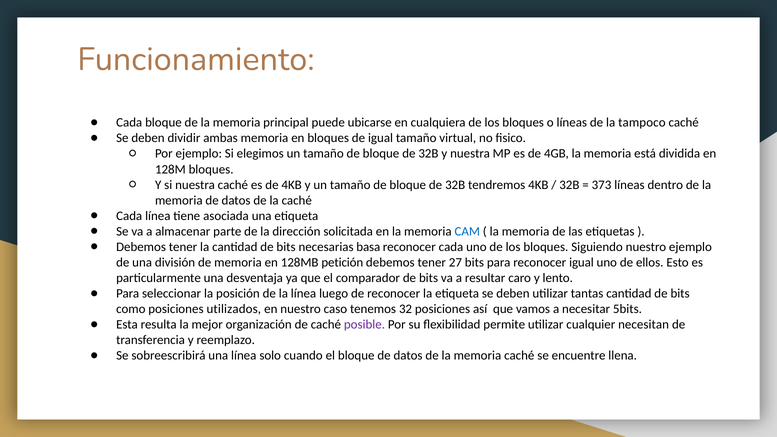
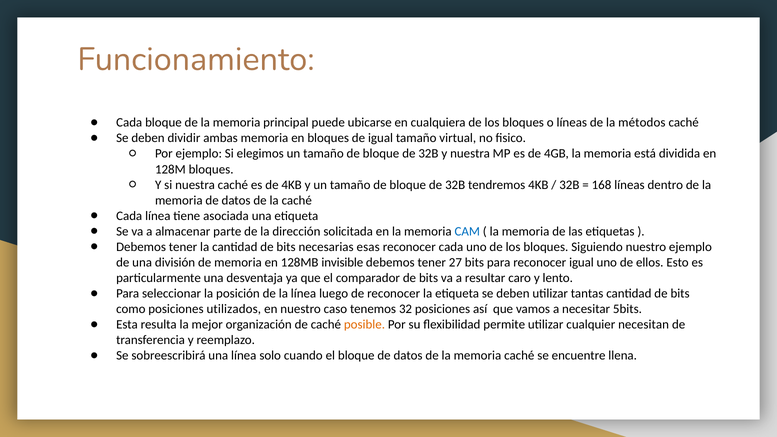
tampoco: tampoco -> métodos (642, 123)
373: 373 -> 168 (602, 185)
basa: basa -> esas (368, 247)
petición: petición -> invisible (342, 263)
posible colour: purple -> orange (364, 325)
